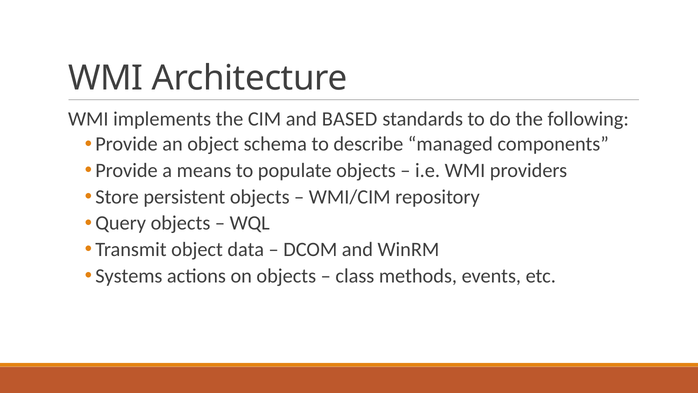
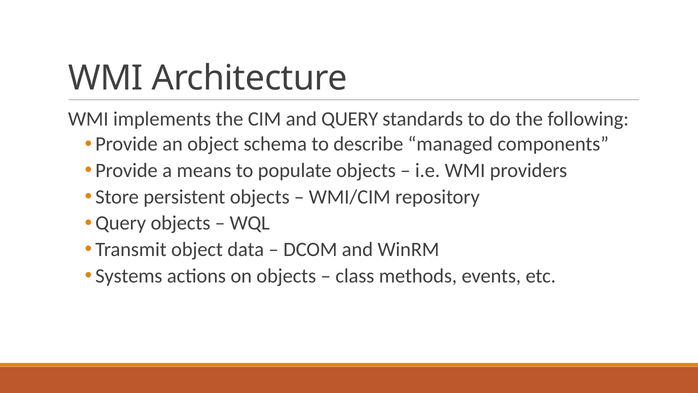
and BASED: BASED -> QUERY (350, 119)
